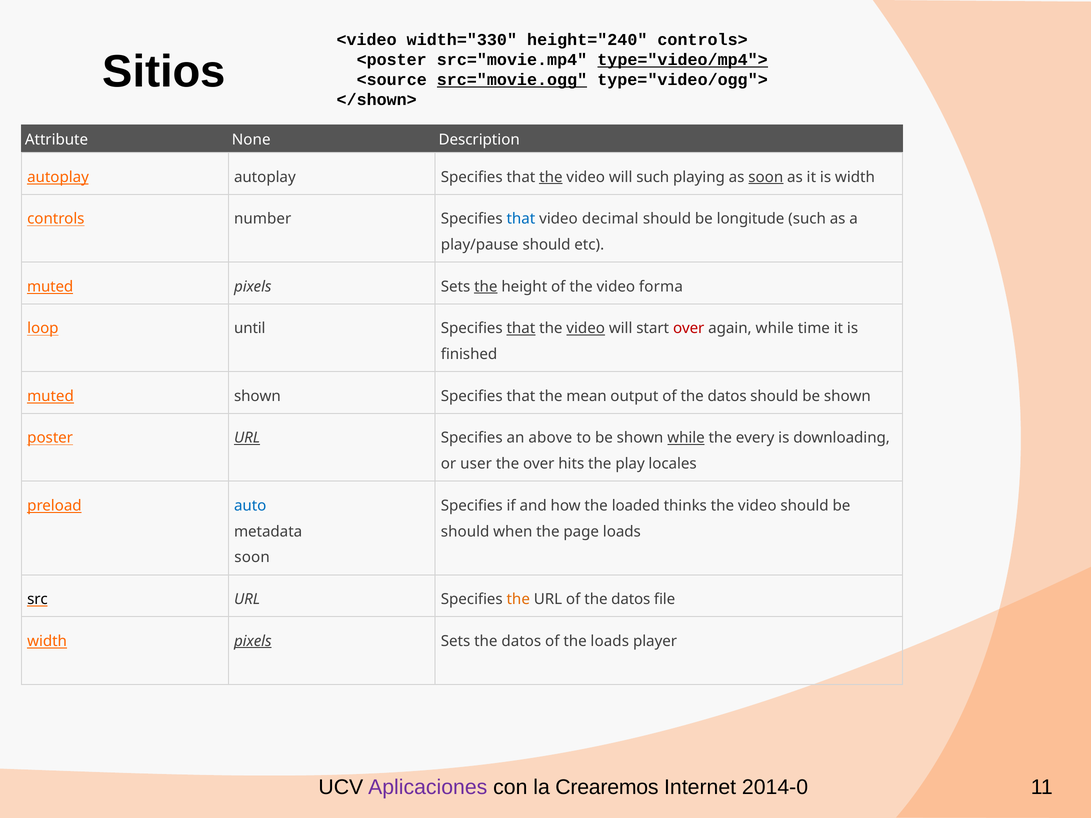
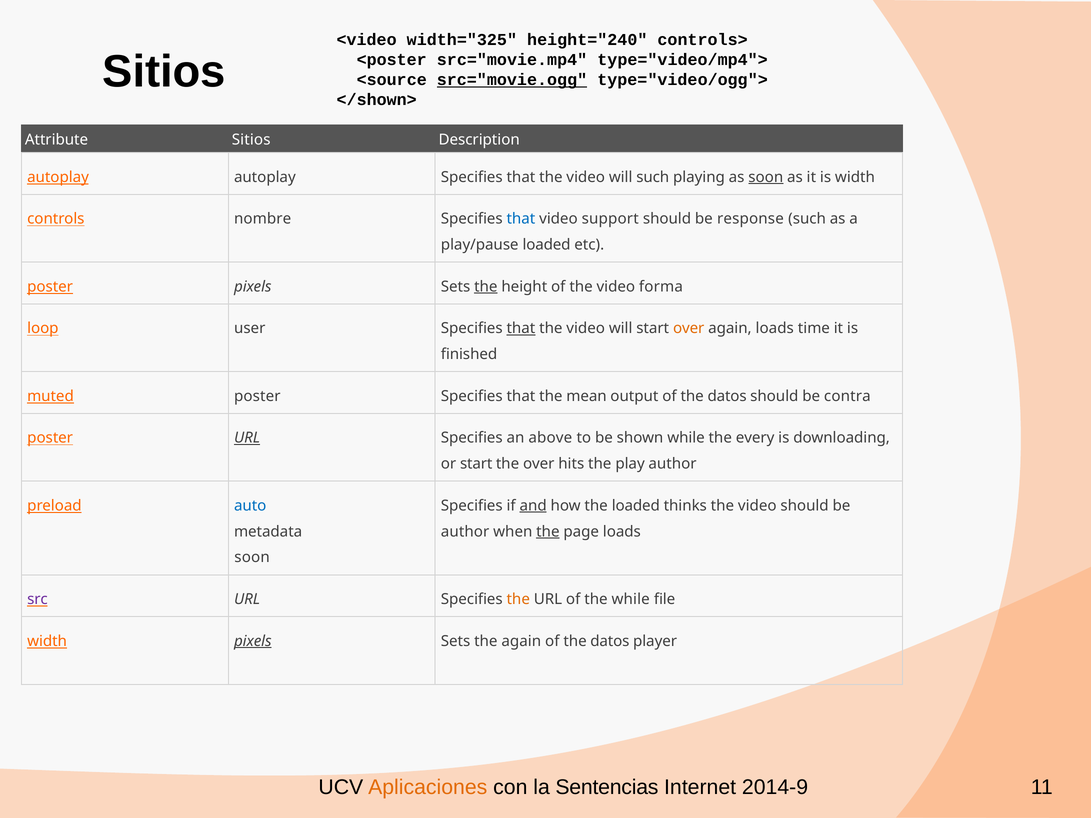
width="330: width="330 -> width="325 (462, 40)
type="video/mp4"> underline: present -> none (683, 60)
Attribute None: None -> Sitios (251, 140)
the underline: present -> none (551, 177)
number: number -> nombre (263, 219)
decimal: decimal -> support (610, 219)
longitude: longitude -> response (750, 219)
play/pause should: should -> loaded (547, 245)
muted: muted -> poster (50, 287)
until: until -> user (250, 329)
video underline: present -> none (586, 329)
over colour: red -> orange (689, 329)
again while: while -> loads (775, 329)
muted shown: shown -> poster (257, 396)
should be shown: shown -> contra (847, 396)
while underline: present -> none (686, 438)
or user: user -> start (476, 464)
play locales: locales -> author (673, 464)
and underline: none -> present (533, 506)
should: should -> author (465, 532)
the underline: none -> present (548, 532)
src colour: black -> purple (37, 599)
URL of the datos: datos -> while (631, 599)
Sets the datos: datos -> again (521, 641)
loads: loads -> datos (610, 641)
Aplicaciones colour: purple -> orange (428, 788)
Crearemos: Crearemos -> Sentencias (607, 788)
2014-0: 2014-0 -> 2014-9 (775, 788)
